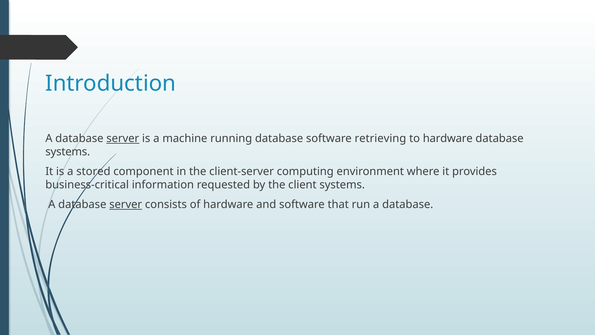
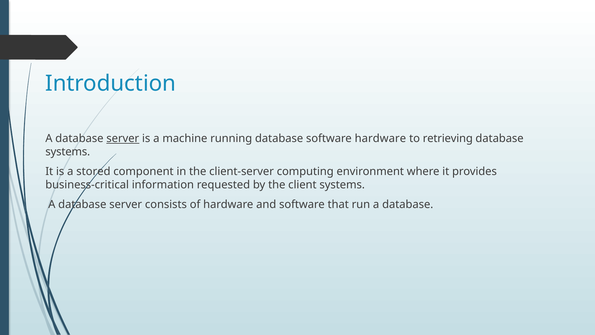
software retrieving: retrieving -> hardware (380, 138)
to hardware: hardware -> retrieving (448, 138)
server underline: present -> none (126, 204)
